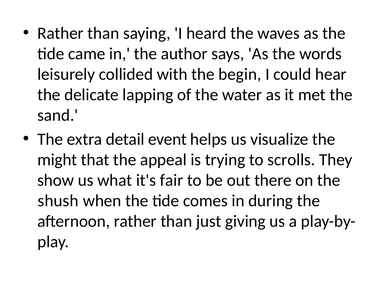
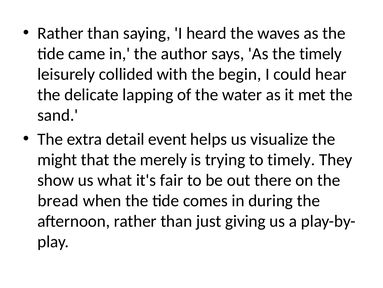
the words: words -> timely (321, 54)
appeal: appeal -> merely (164, 159)
to scrolls: scrolls -> timely (291, 159)
shush: shush -> bread (58, 200)
